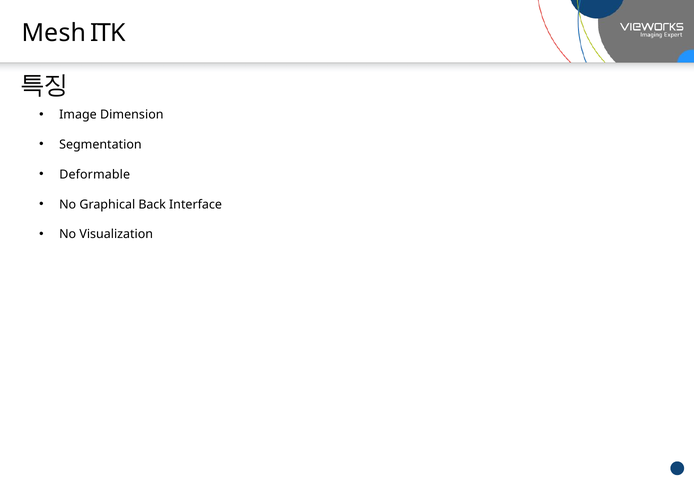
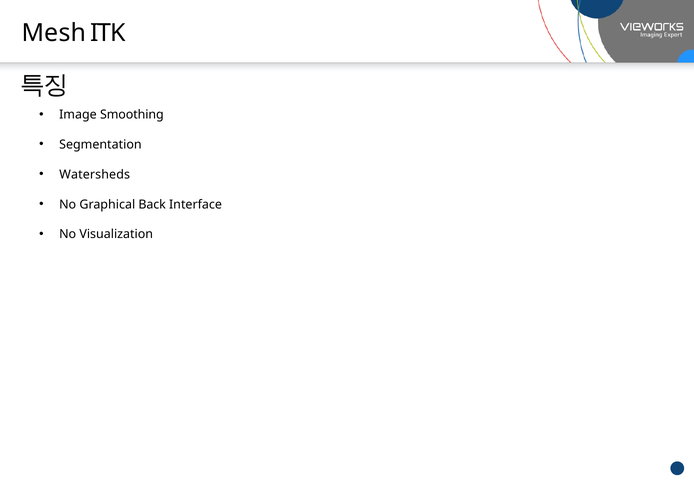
Dimension: Dimension -> Smoothing (132, 114)
Deformable: Deformable -> Watersheds (95, 174)
